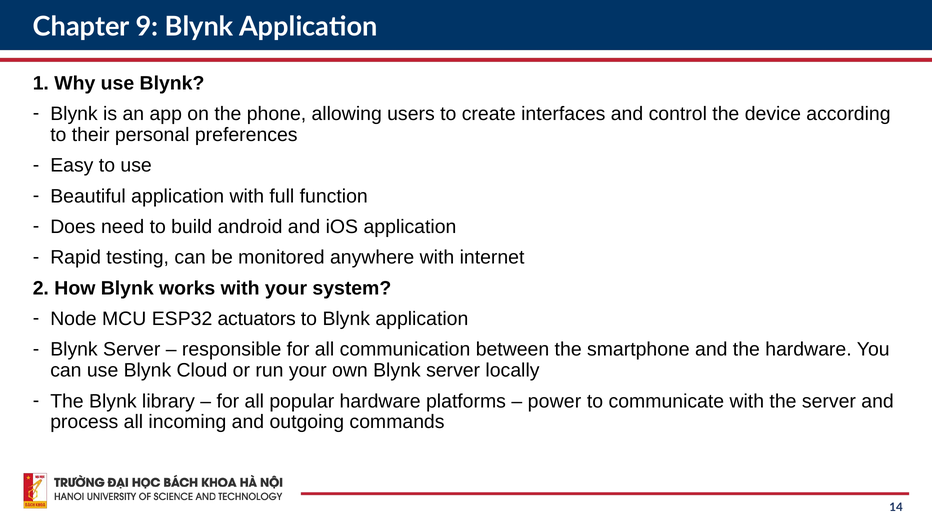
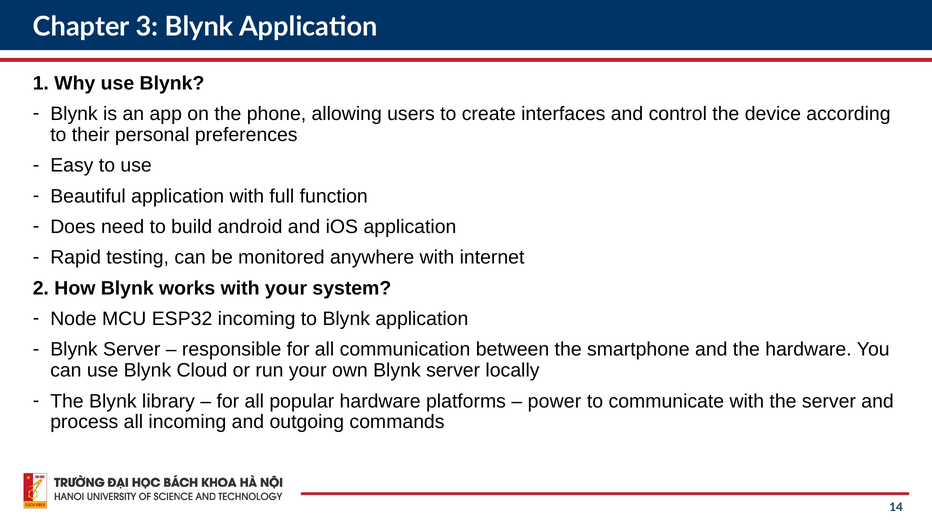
9: 9 -> 3 (147, 27)
ESP32 actuators: actuators -> incoming (257, 319)
